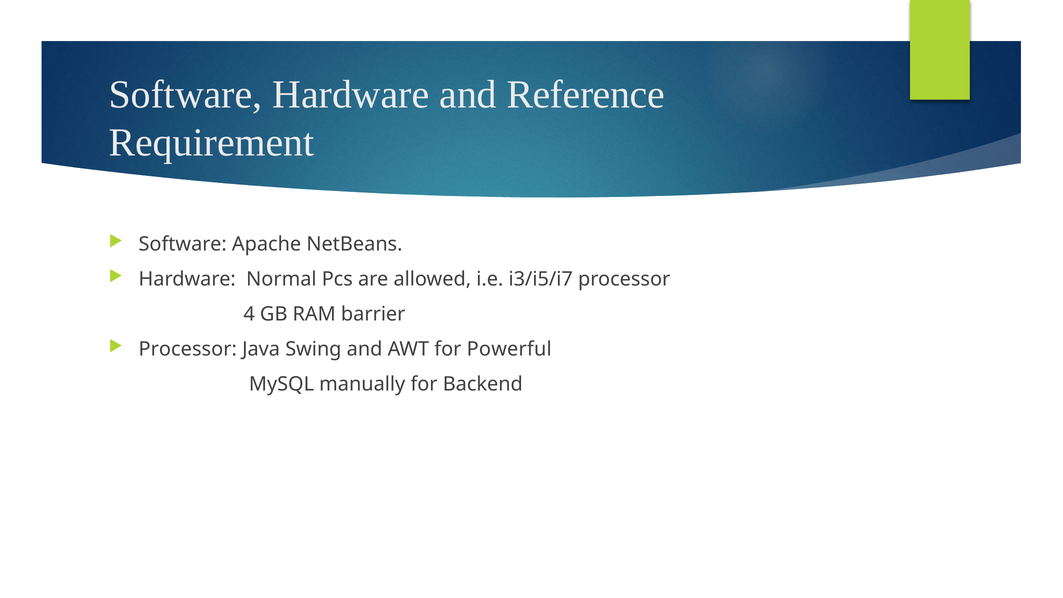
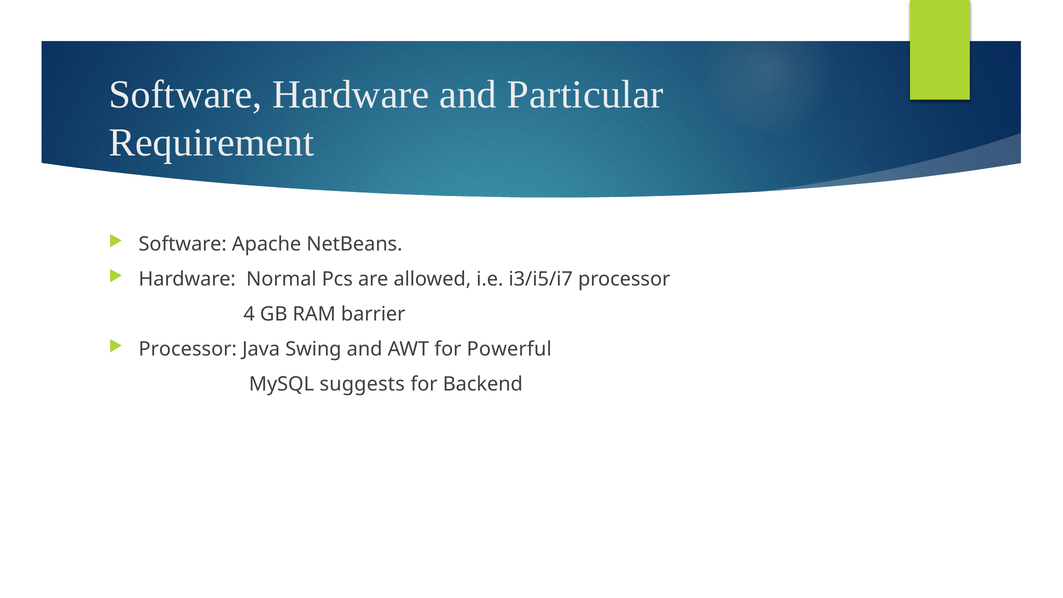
Reference: Reference -> Particular (585, 95)
manually: manually -> suggests (362, 384)
